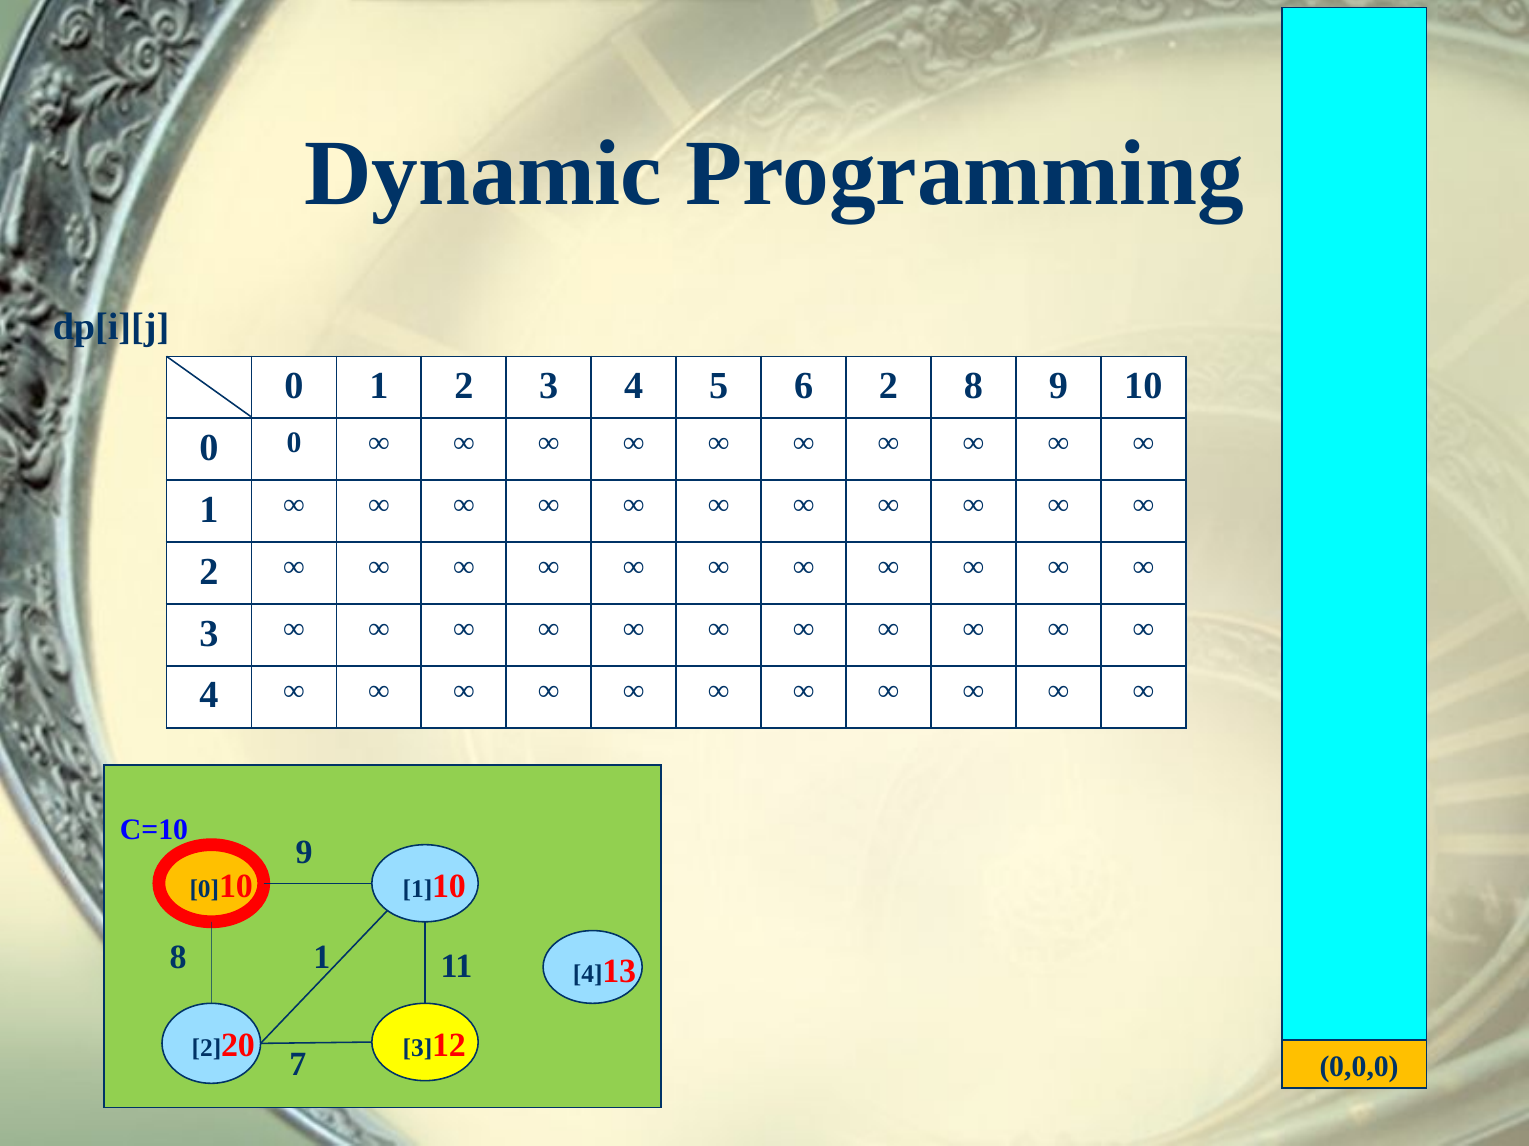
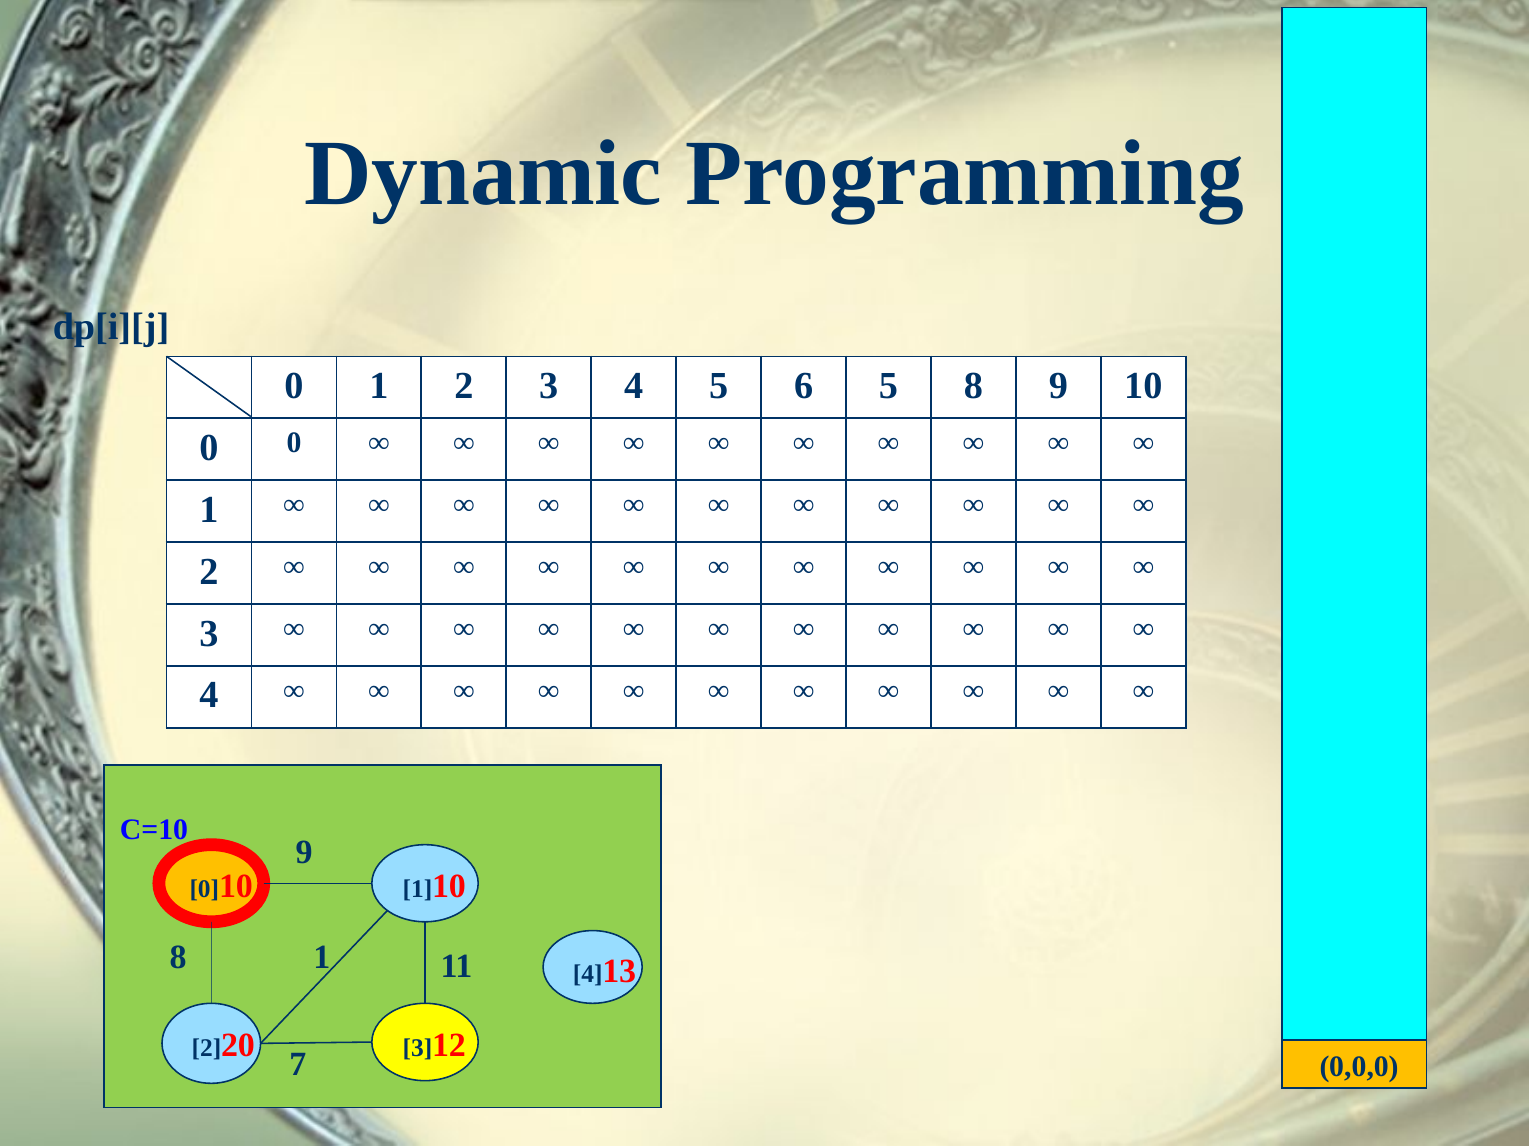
6 2: 2 -> 5 (889, 386)
